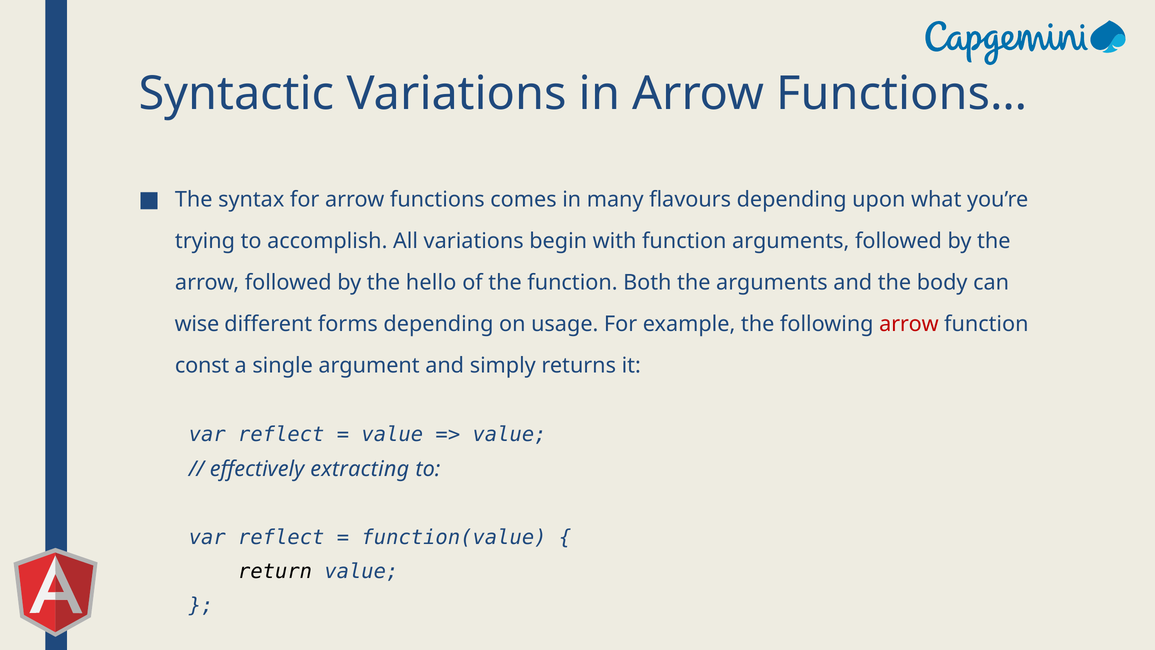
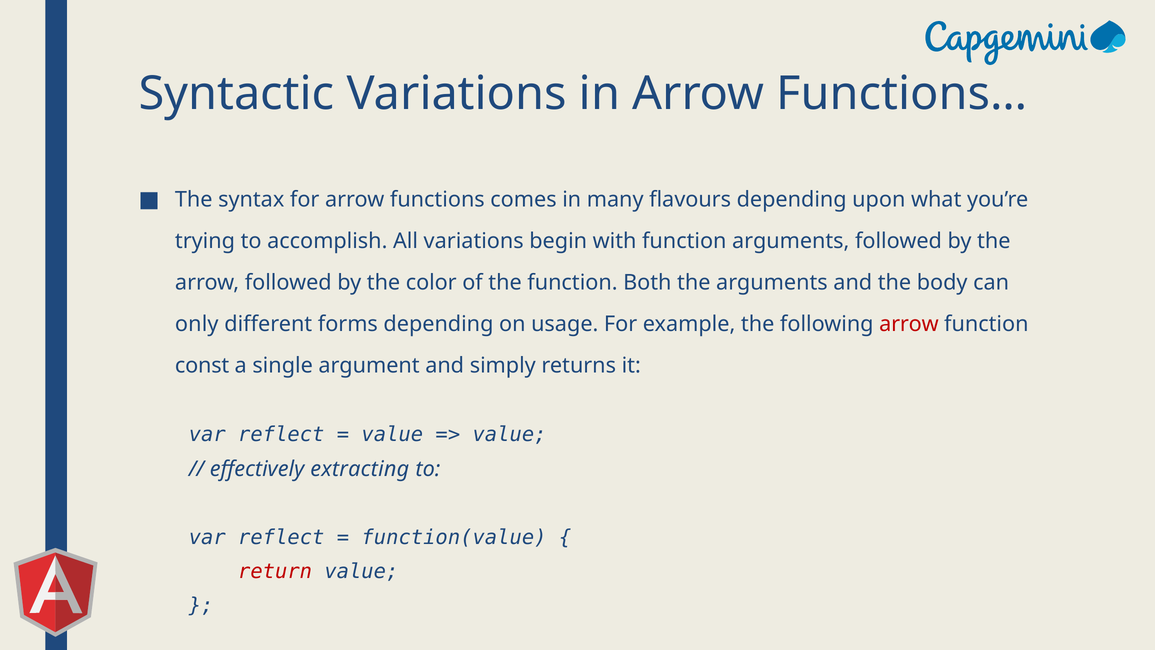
hello: hello -> color (431, 282)
wise: wise -> only (197, 324)
return colour: black -> red (275, 571)
